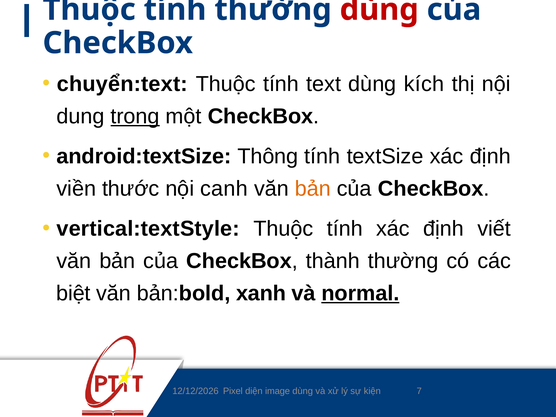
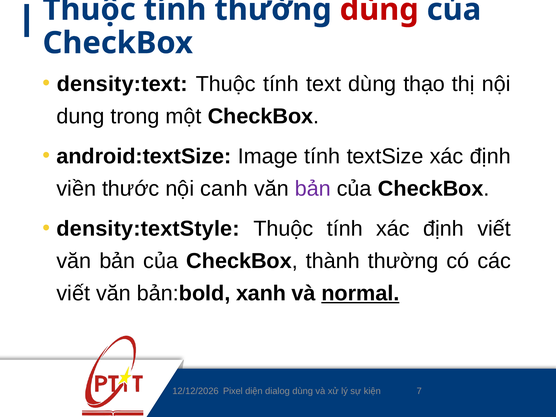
chuyển:text: chuyển:text -> density:text (122, 84)
kích: kích -> thạo (424, 84)
trong underline: present -> none (135, 116)
Thông: Thông -> Image (268, 156)
bản colour: orange -> purple (313, 189)
vertical:textStyle: vertical:textStyle -> density:textStyle (148, 229)
biệt: biệt -> viết (73, 293)
image: image -> dialog (277, 391)
